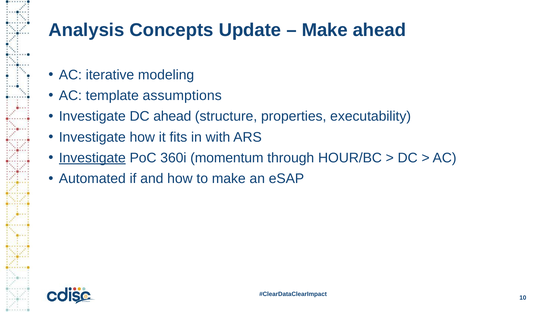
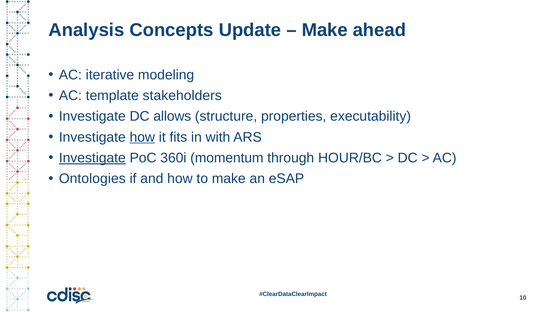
assumptions: assumptions -> stakeholders (182, 95)
DC ahead: ahead -> allows (172, 116)
how underline: none -> present (142, 137)
Automated: Automated -> Ontologies (92, 178)
